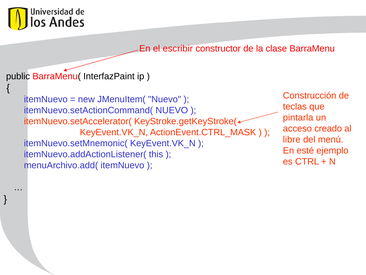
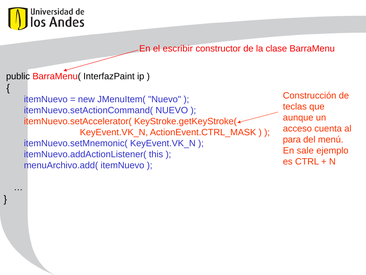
pintarla: pintarla -> aunque (298, 117)
creado: creado -> cuenta (328, 128)
libre: libre -> para (292, 139)
esté: esté -> sale (305, 150)
